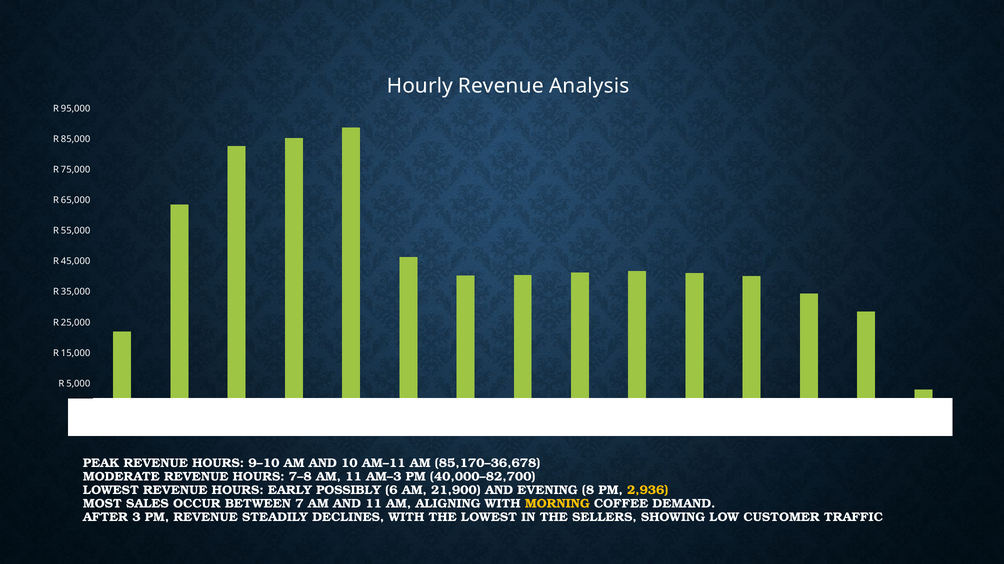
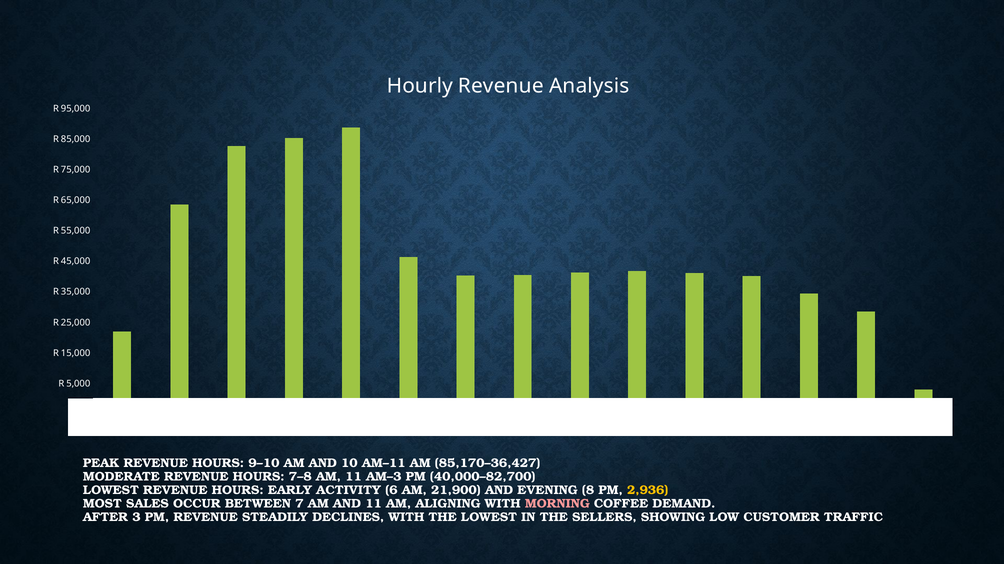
85,170–36,678: 85,170–36,678 -> 85,170–36,427 (488, 464)
POSSIBLY: POSSIBLY -> ACTIVITY (349, 491)
MORNING colour: yellow -> pink (557, 504)
